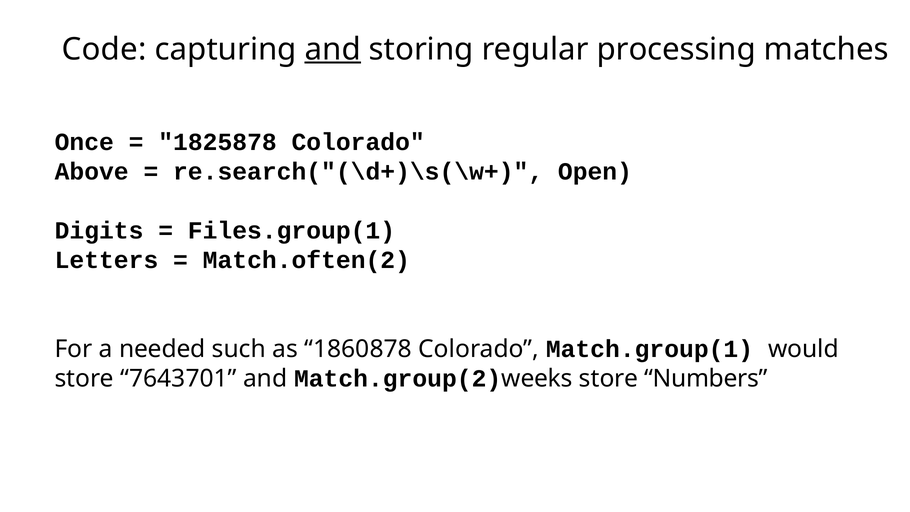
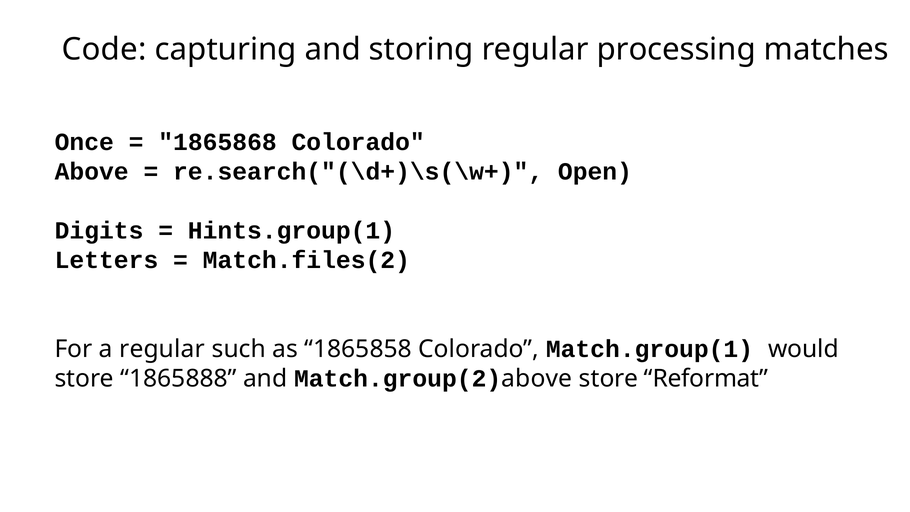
and underline: present -> none (333, 49)
1825878: 1825878 -> 1865868 (218, 142)
Files.group(1: Files.group(1 -> Hints.group(1 (291, 231)
Match.often(2: Match.often(2 -> Match.files(2 (306, 260)
a needed: needed -> regular (162, 349)
1860878: 1860878 -> 1865858 (358, 349)
7643701: 7643701 -> 1865888 (178, 379)
Match.group(2 weeks: weeks -> above (537, 379)
Numbers: Numbers -> Reformat (706, 379)
